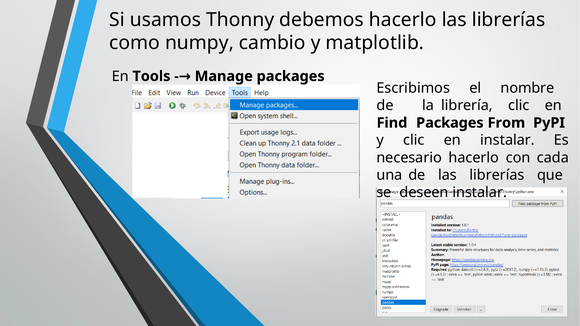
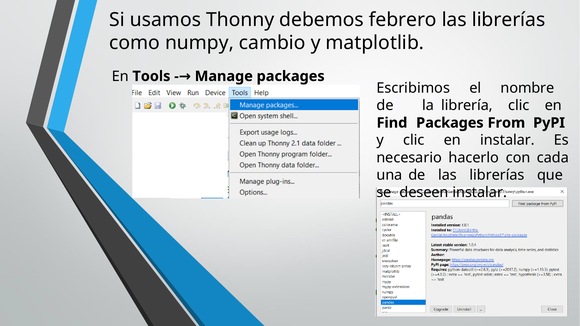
debemos hacerlo: hacerlo -> febrero (403, 20)
